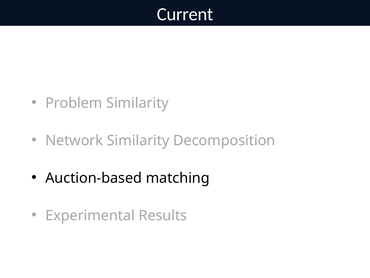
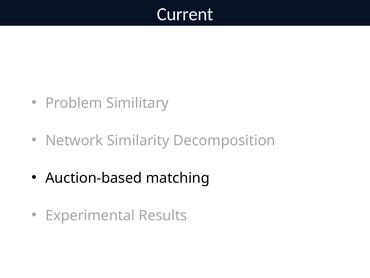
Problem Similarity: Similarity -> Similitary (137, 103)
